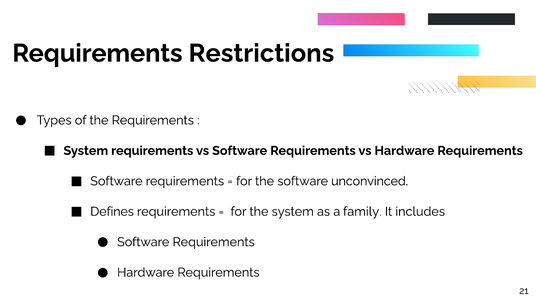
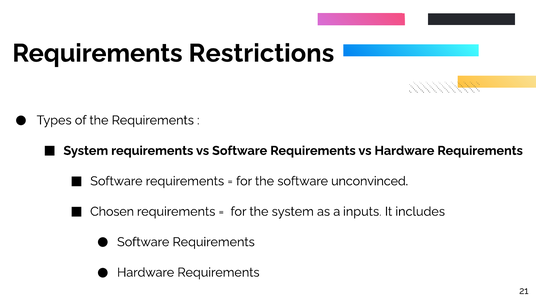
Defines: Defines -> Chosen (112, 211)
family: family -> inputs (362, 211)
